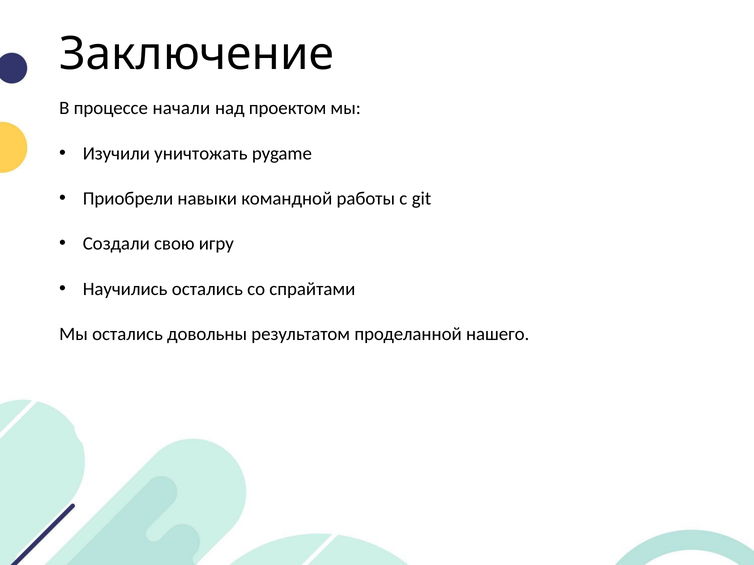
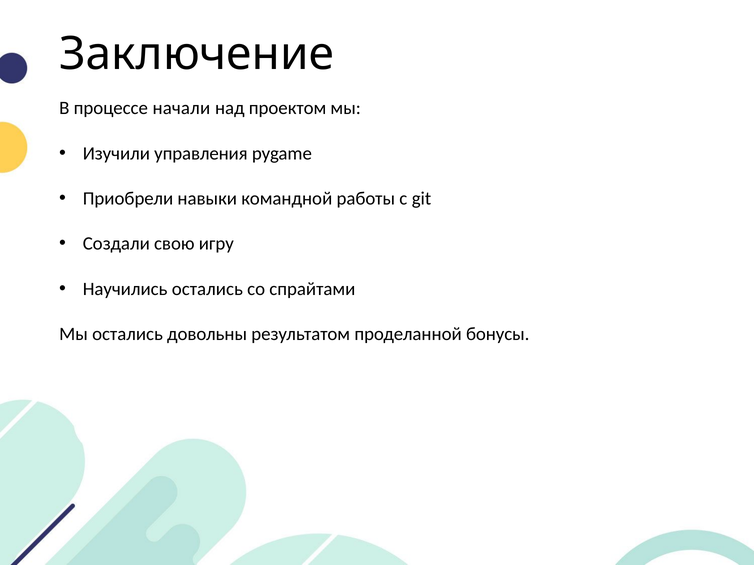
уничтожать: уничтожать -> управления (201, 154)
нашего: нашего -> бонусы (498, 334)
